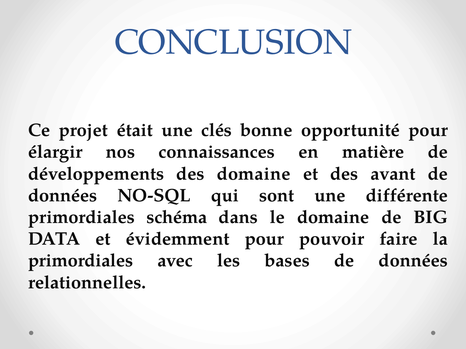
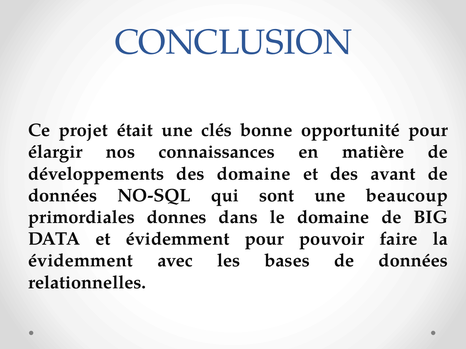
différente: différente -> beaucoup (407, 196)
schéma: schéma -> donnes (177, 217)
primordiales: primordiales -> évidemment (80, 261)
